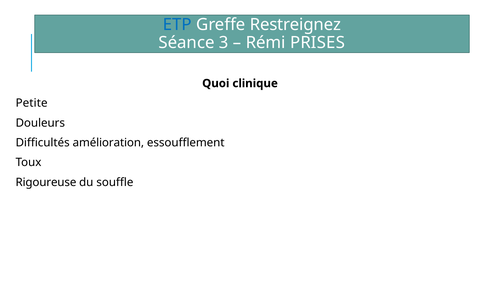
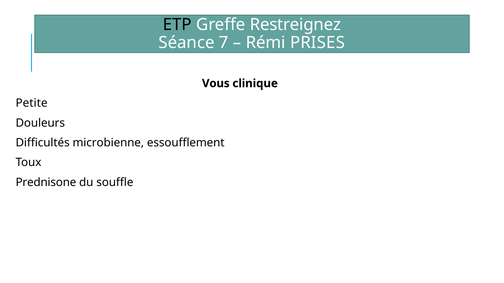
ETP colour: blue -> black (177, 25)
3: 3 -> 7 (224, 43)
Quoi: Quoi -> Vous (216, 84)
amélioration: amélioration -> microbienne (108, 143)
Rigoureuse: Rigoureuse -> Prednisone (46, 183)
